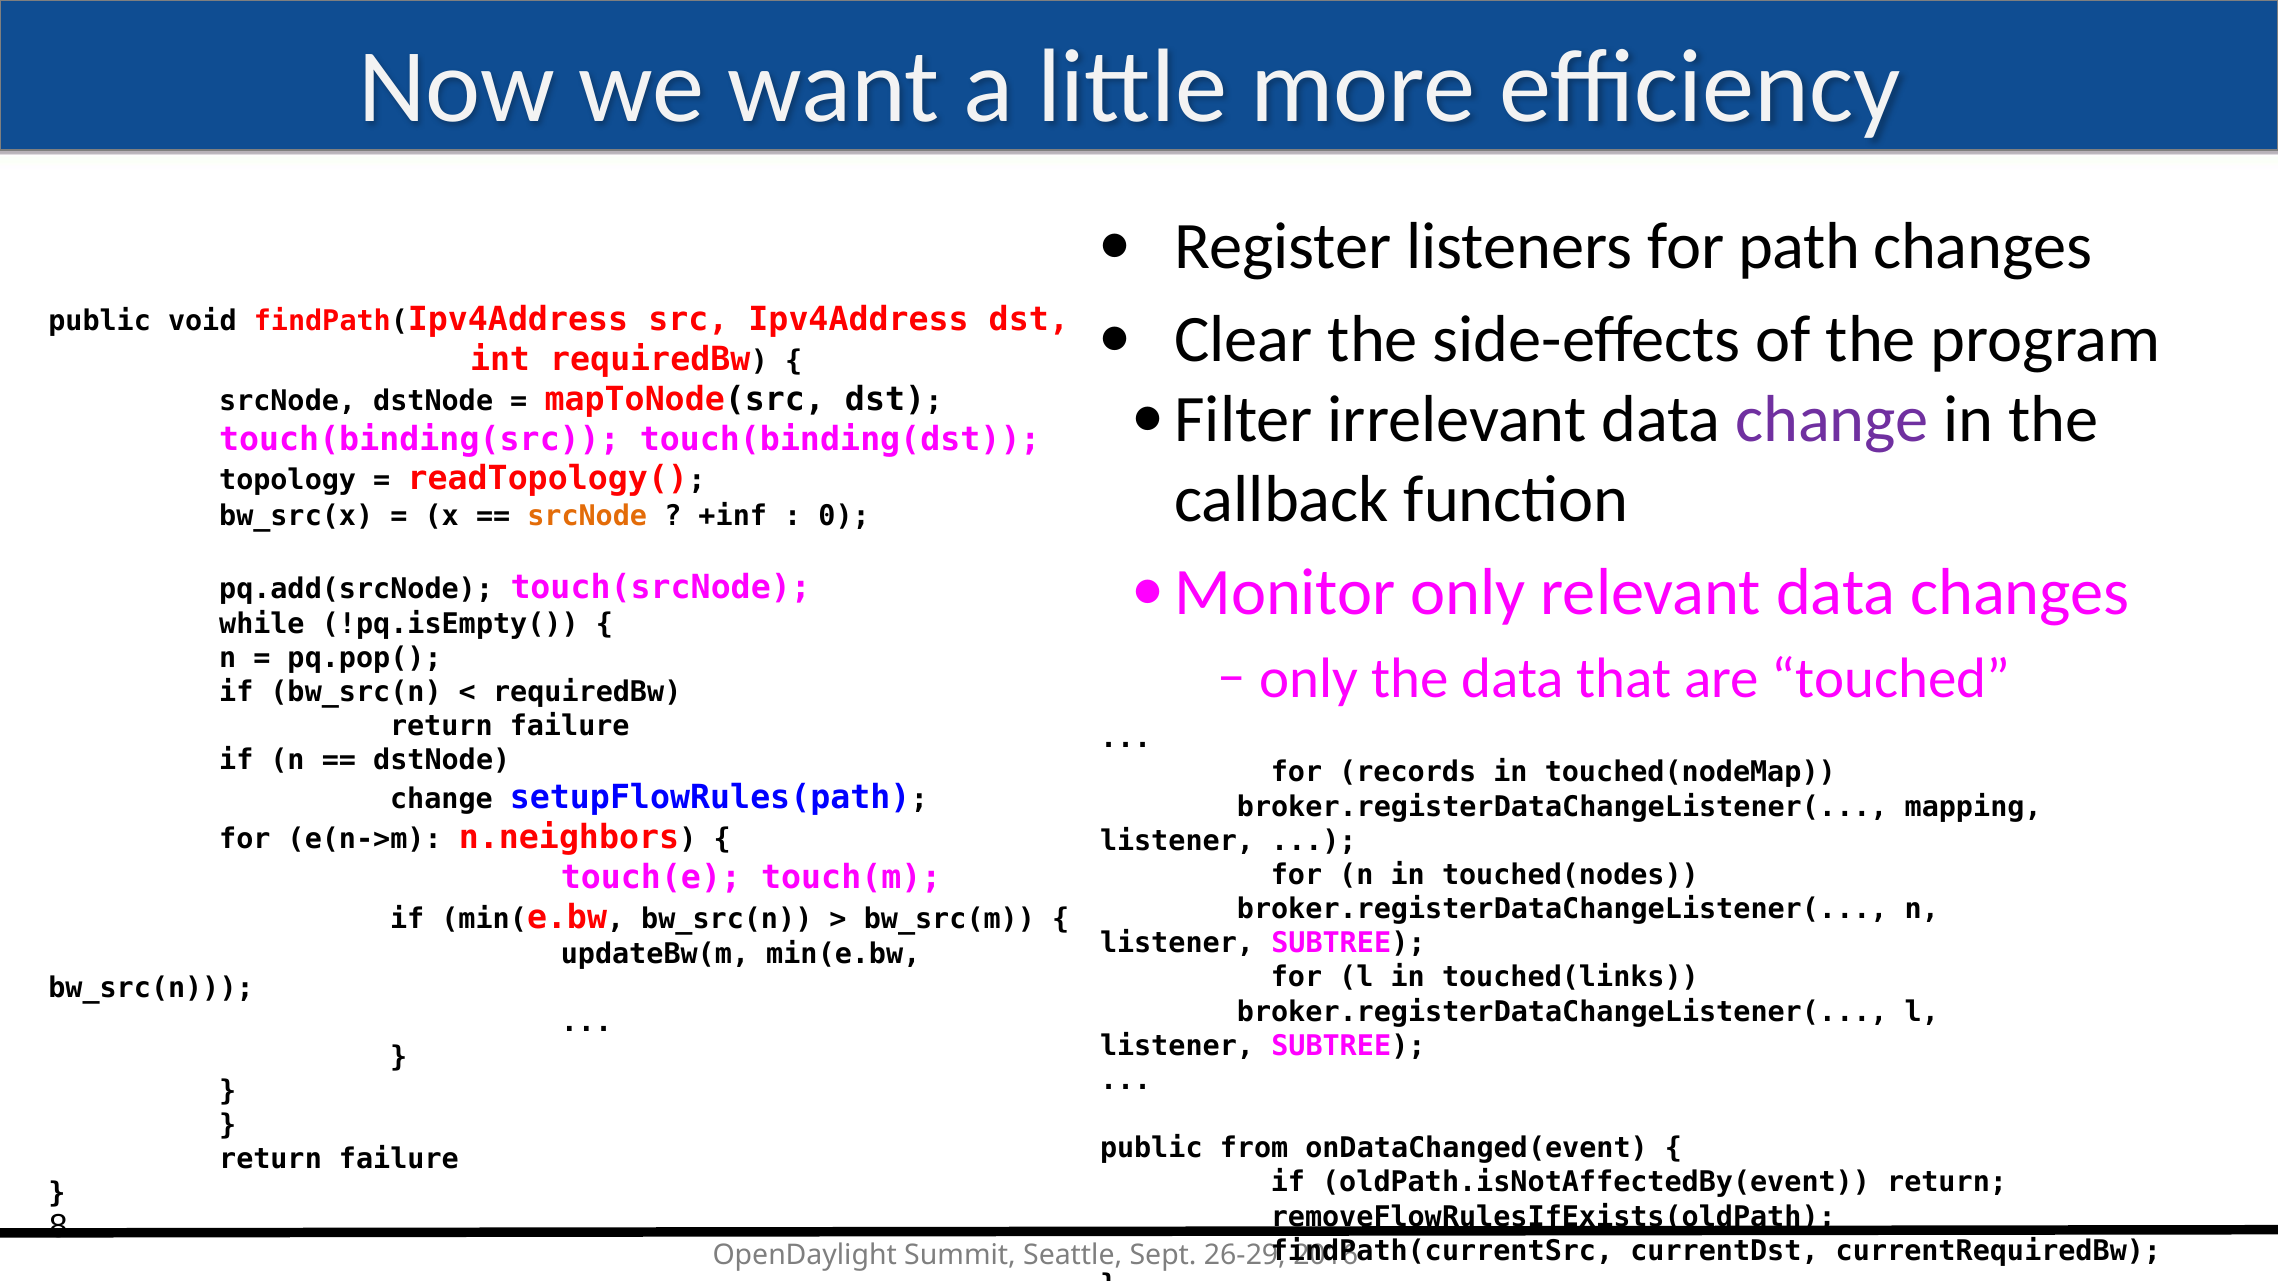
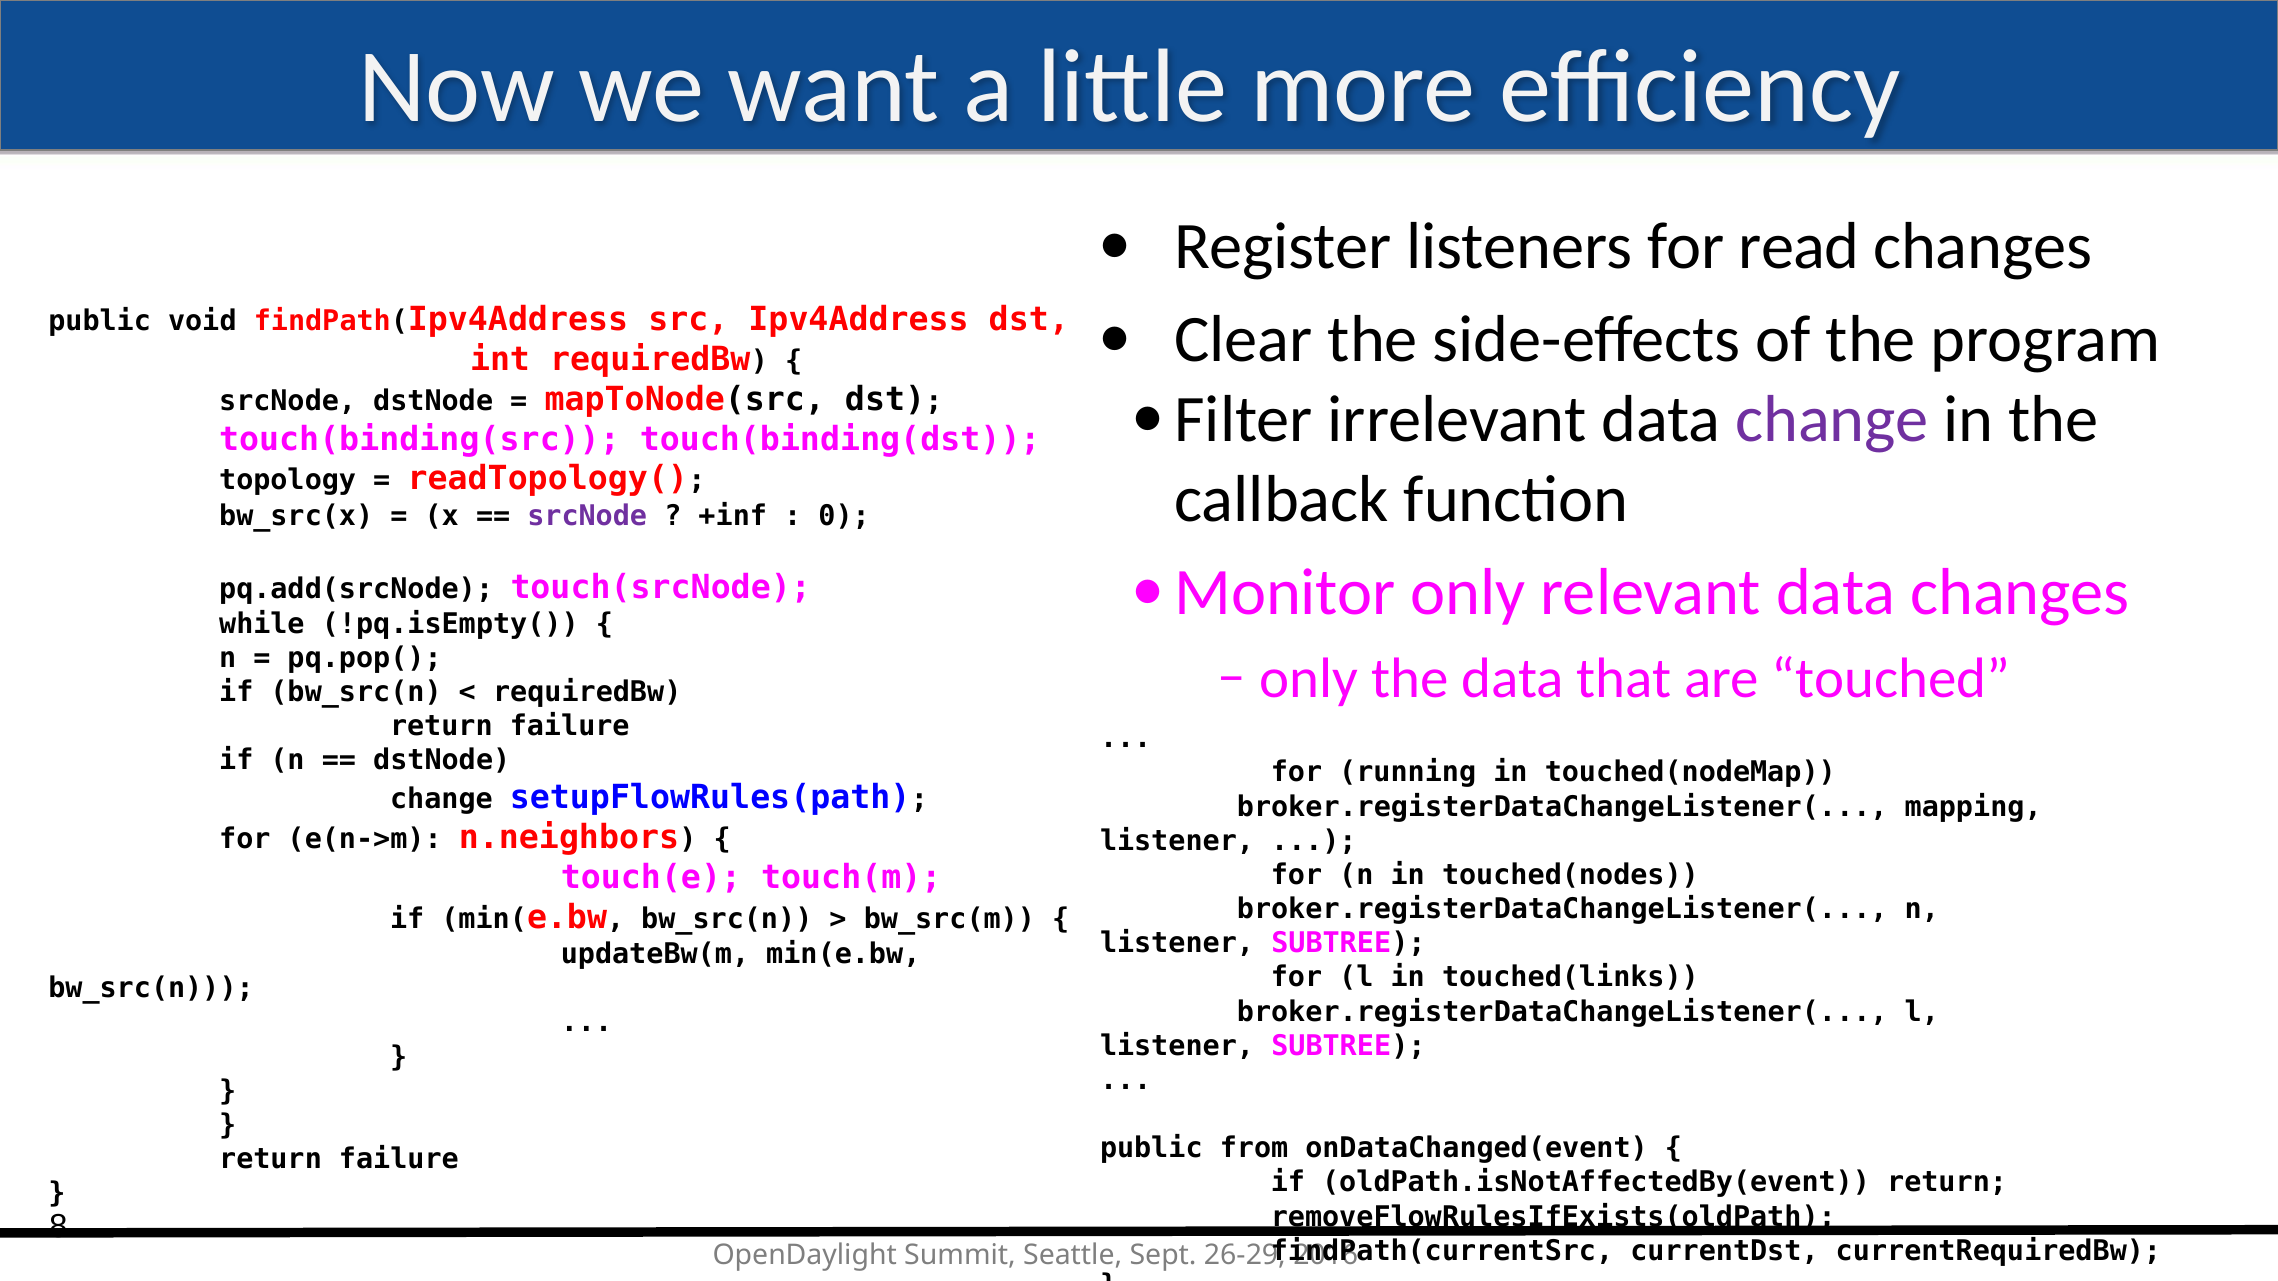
path: path -> read (1799, 247)
srcNode colour: orange -> purple (587, 516)
records: records -> running (1408, 773)
